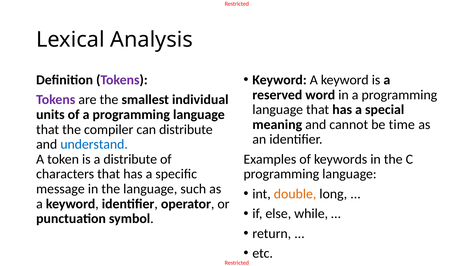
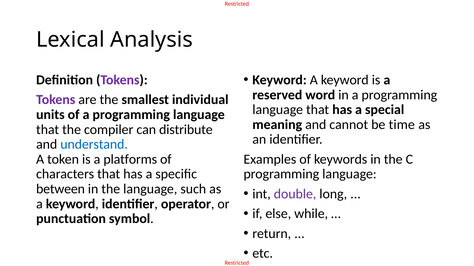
a distribute: distribute -> platforms (130, 160)
message: message -> between (61, 189)
double colour: orange -> purple (295, 194)
